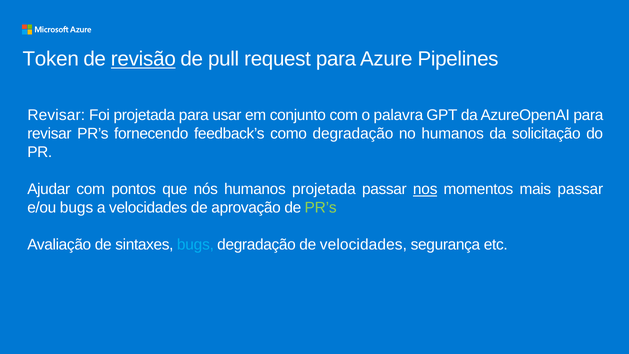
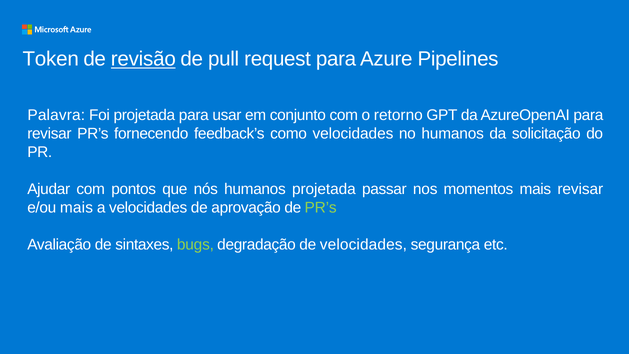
Revisar: Revisar -> Palavra (56, 115)
palavra: palavra -> retorno (398, 115)
como degradação: degradação -> velocidades (353, 134)
nos underline: present -> none (425, 189)
mais passar: passar -> revisar (580, 189)
e/ou bugs: bugs -> mais (76, 208)
bugs colour: light blue -> light green (195, 245)
